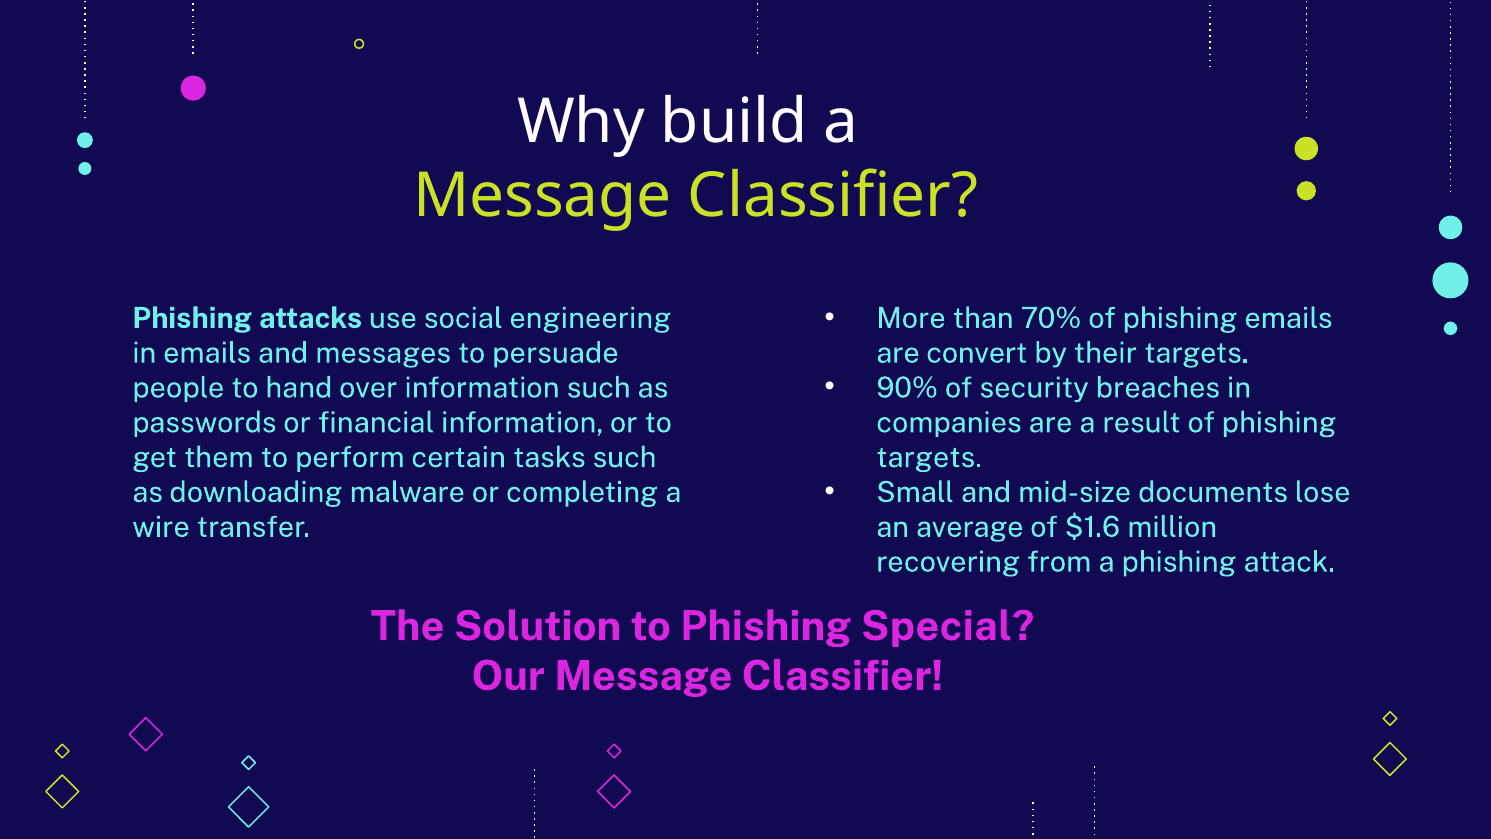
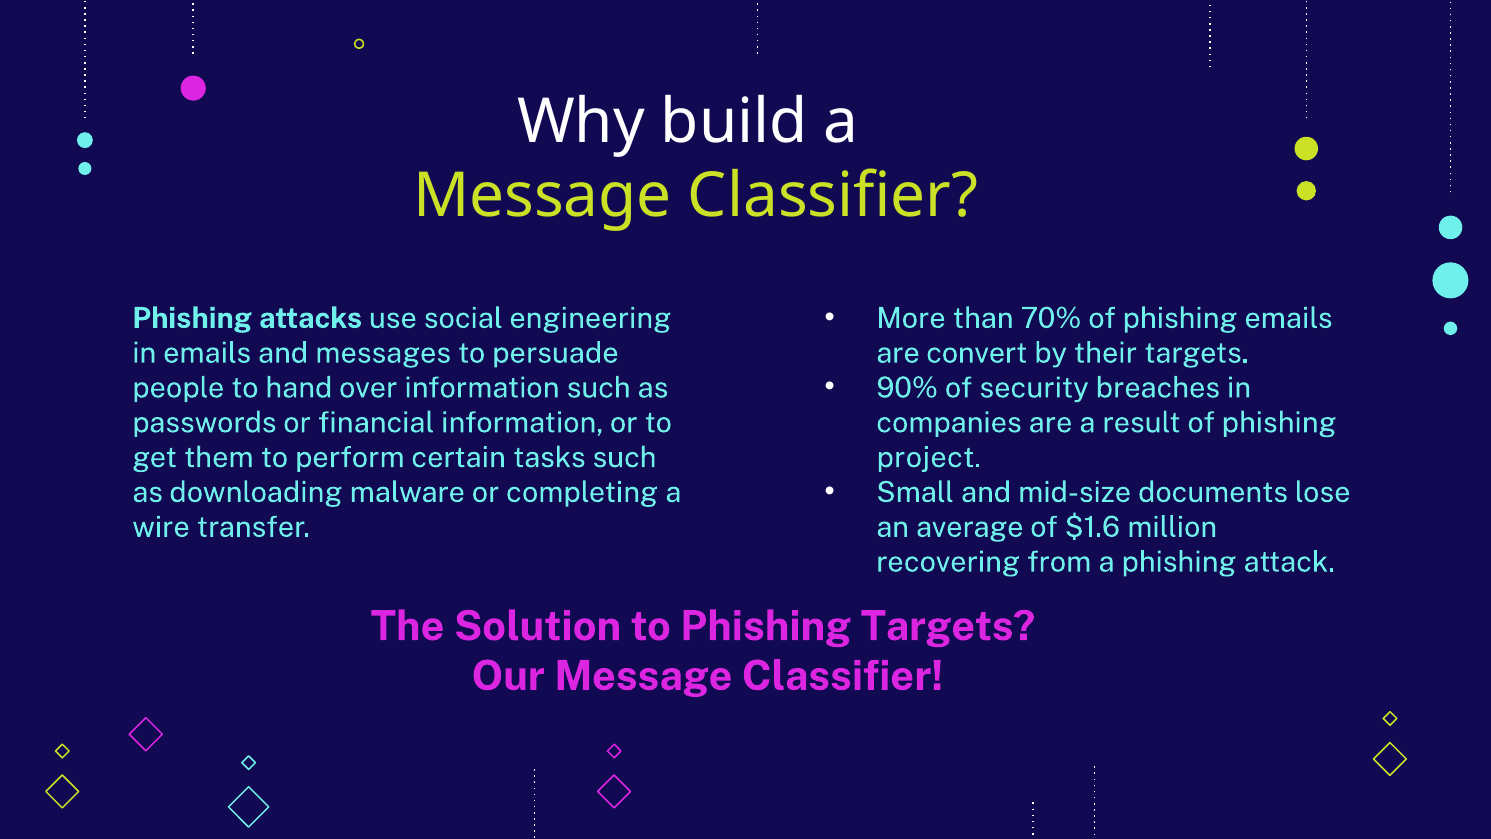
targets: targets -> project (929, 457)
Phishing Special: Special -> Targets (948, 626)
